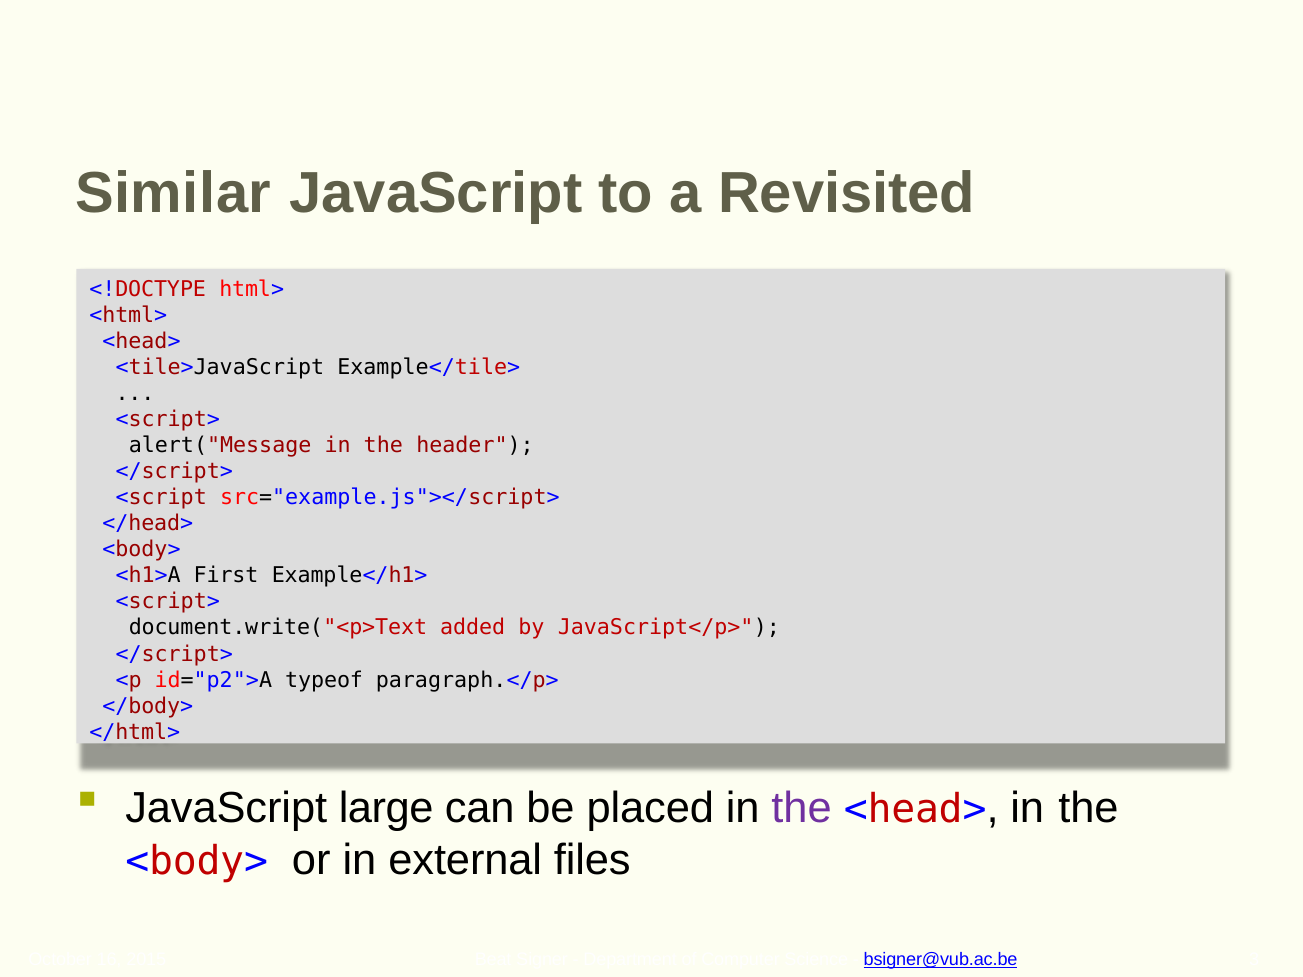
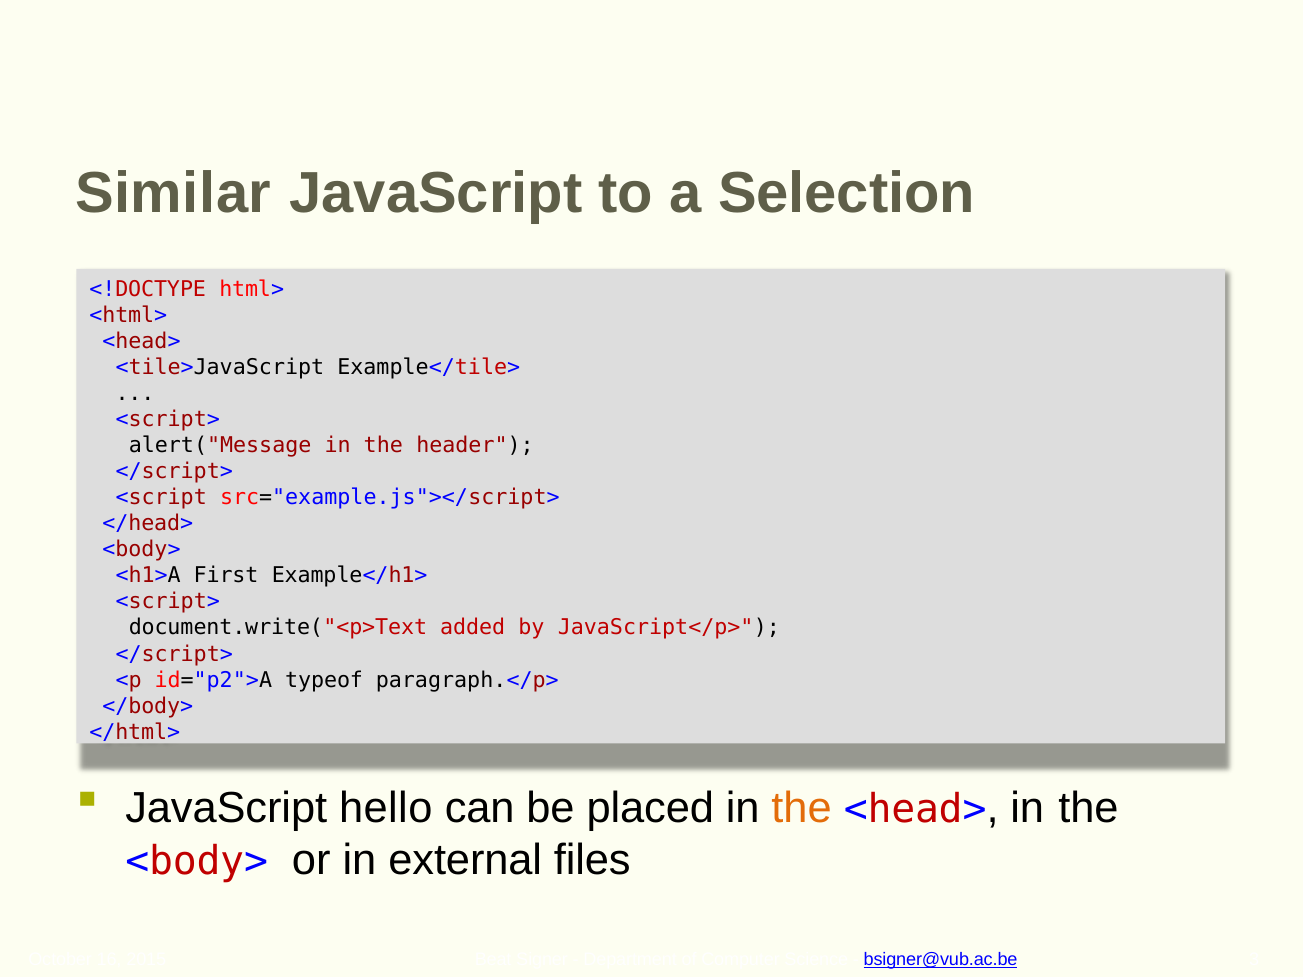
Revisited: Revisited -> Selection (847, 194)
large: large -> hello (386, 808)
the colour: purple -> orange (802, 808)
